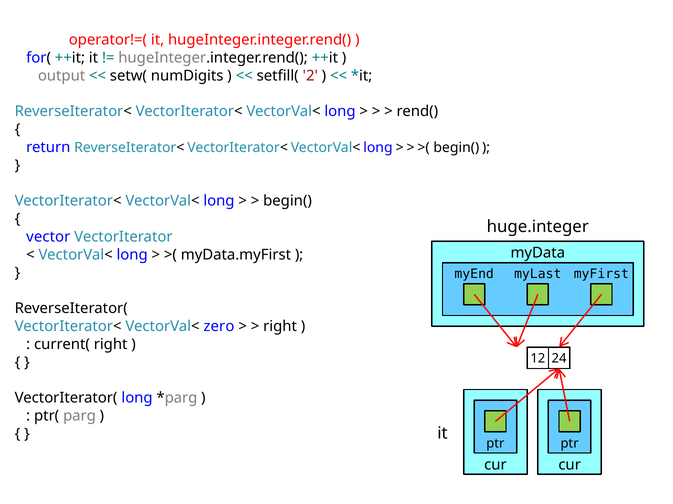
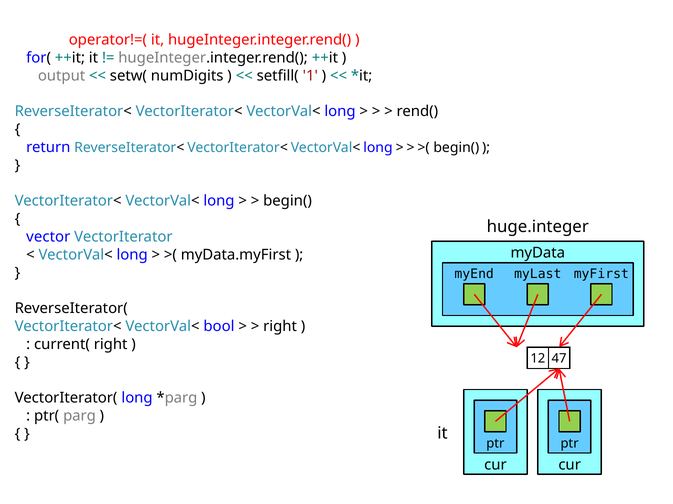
2: 2 -> 1 (310, 76)
zero: zero -> bool (219, 327)
24: 24 -> 47 (559, 359)
